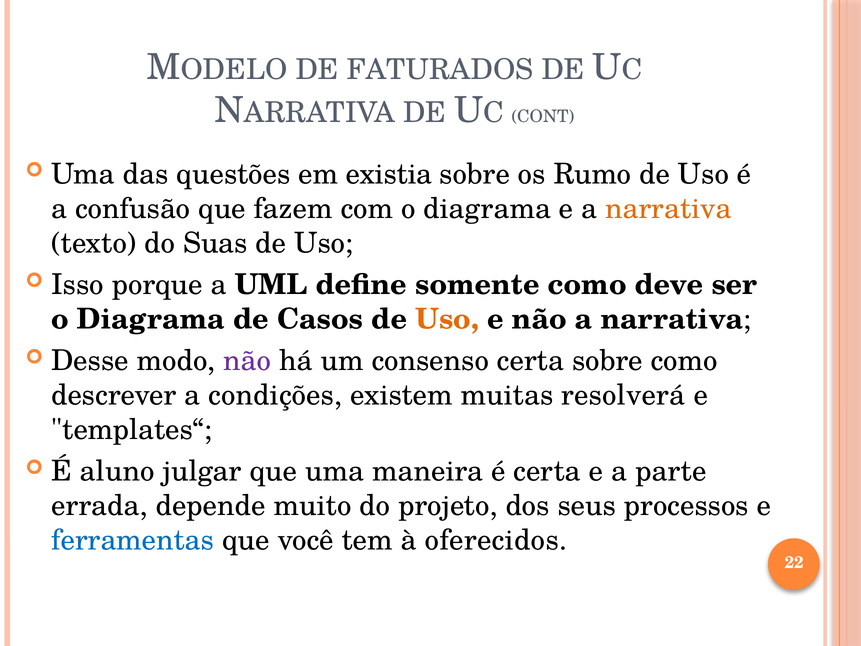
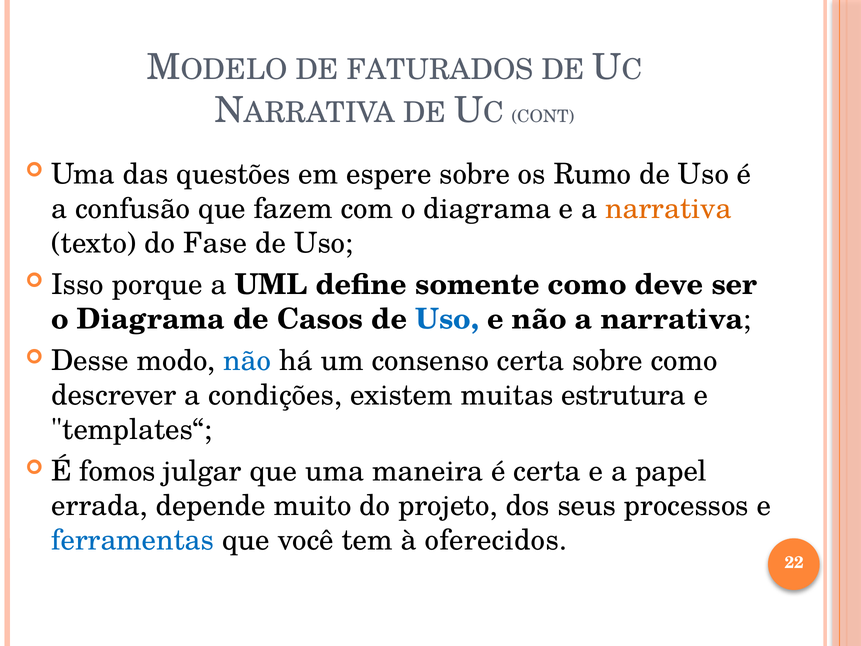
existia: existia -> espere (389, 174)
Suas: Suas -> Fase (215, 243)
Uso colour: orange -> blue (447, 319)
não colour: purple -> blue (247, 361)
resolverá: resolverá -> estrutura (624, 395)
aluno: aluno -> fomos (117, 471)
parte: parte -> papel (671, 471)
